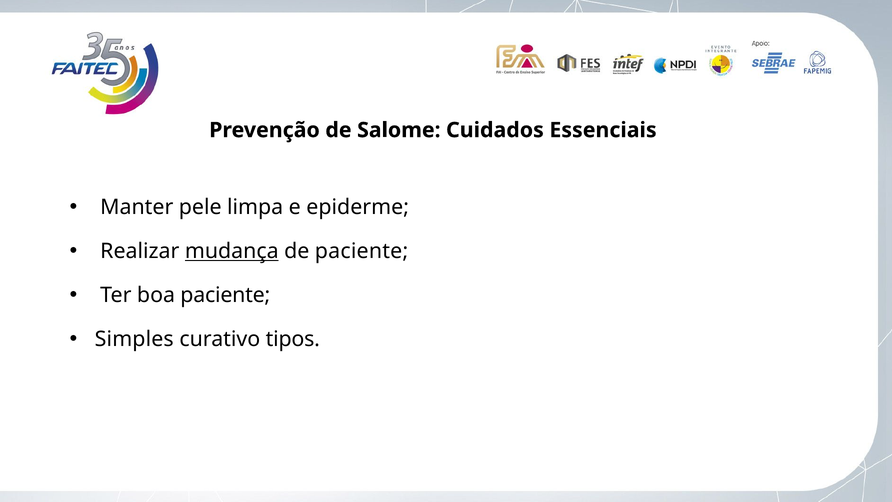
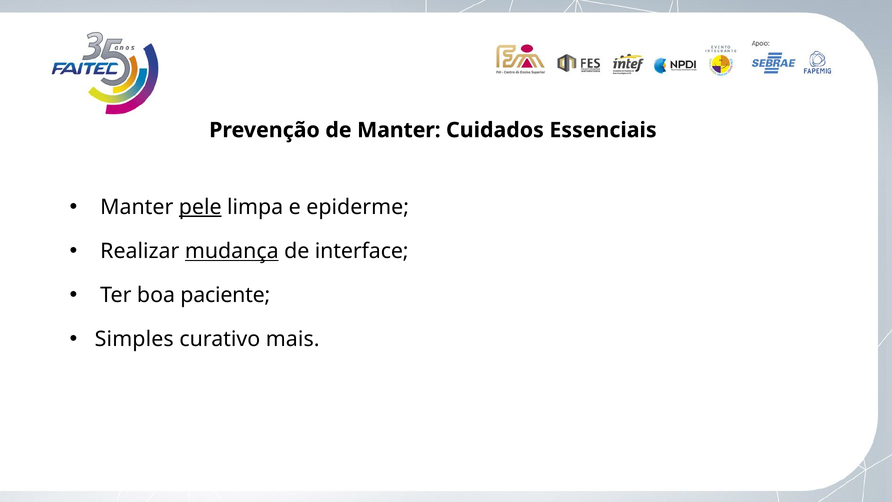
de Salome: Salome -> Manter (399, 130)
pele underline: none -> present (200, 207)
de paciente: paciente -> interface (362, 251)
tipos: tipos -> mais (293, 339)
